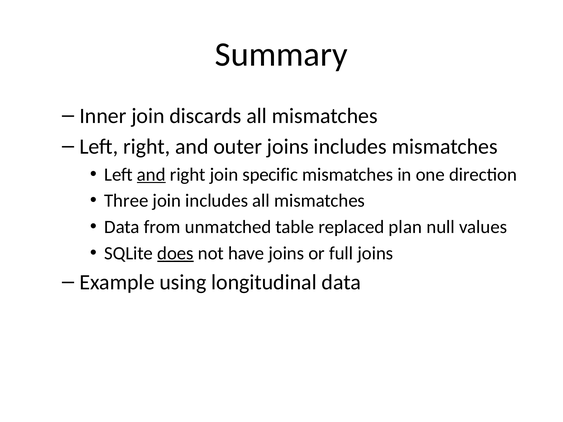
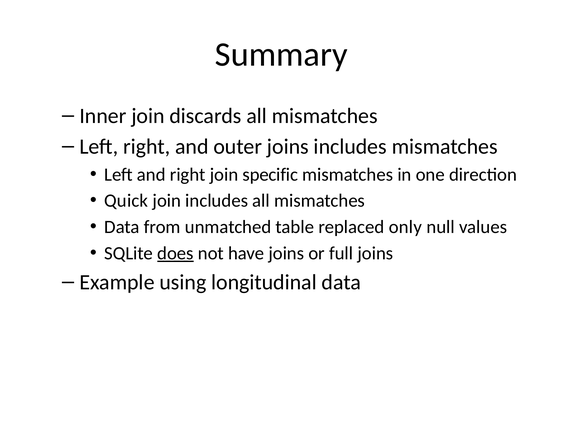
and underline: present -> none (151, 175)
Three: Three -> Quick (126, 201)
plan: plan -> only (405, 227)
